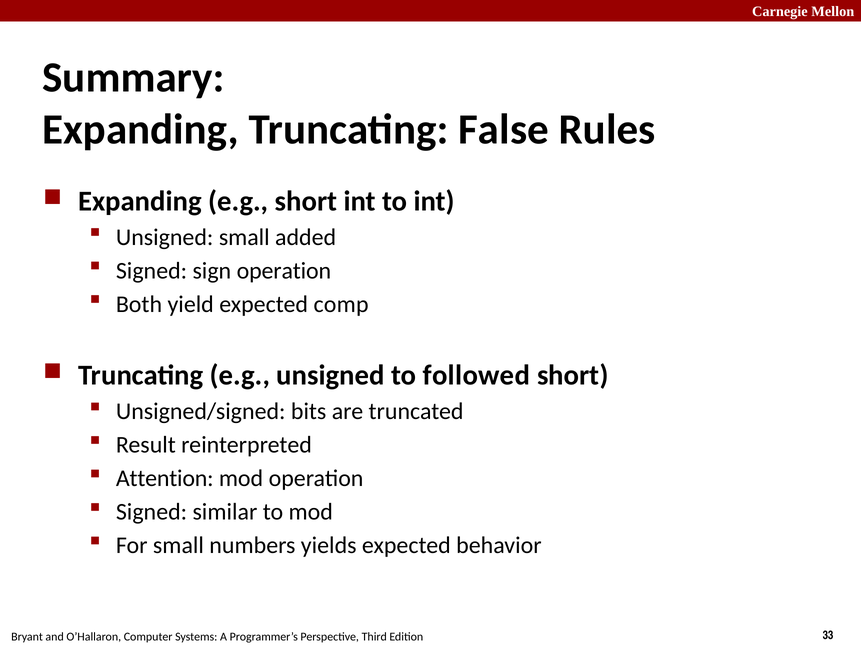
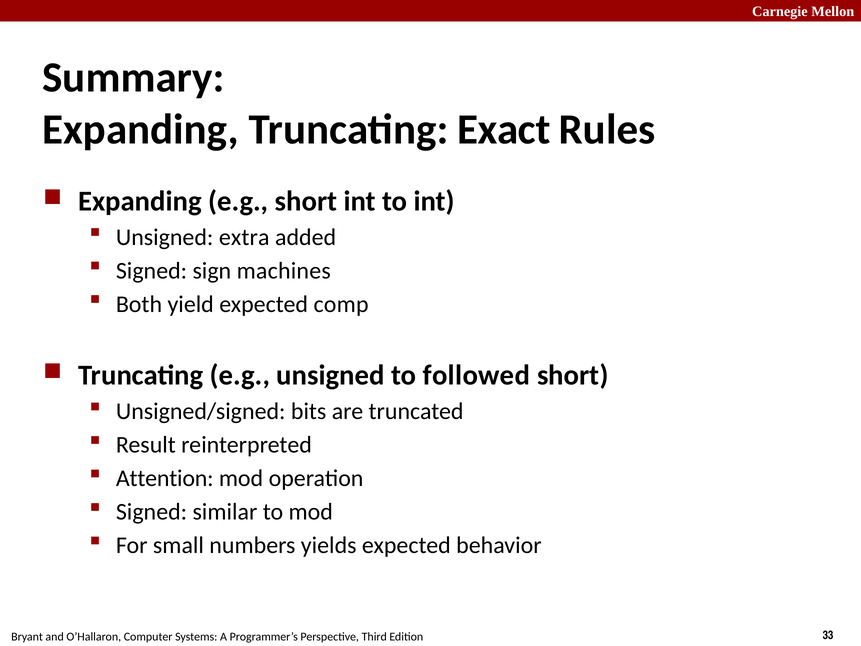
False: False -> Exact (504, 129)
Unsigned small: small -> extra (244, 237)
sign operation: operation -> machines (284, 271)
